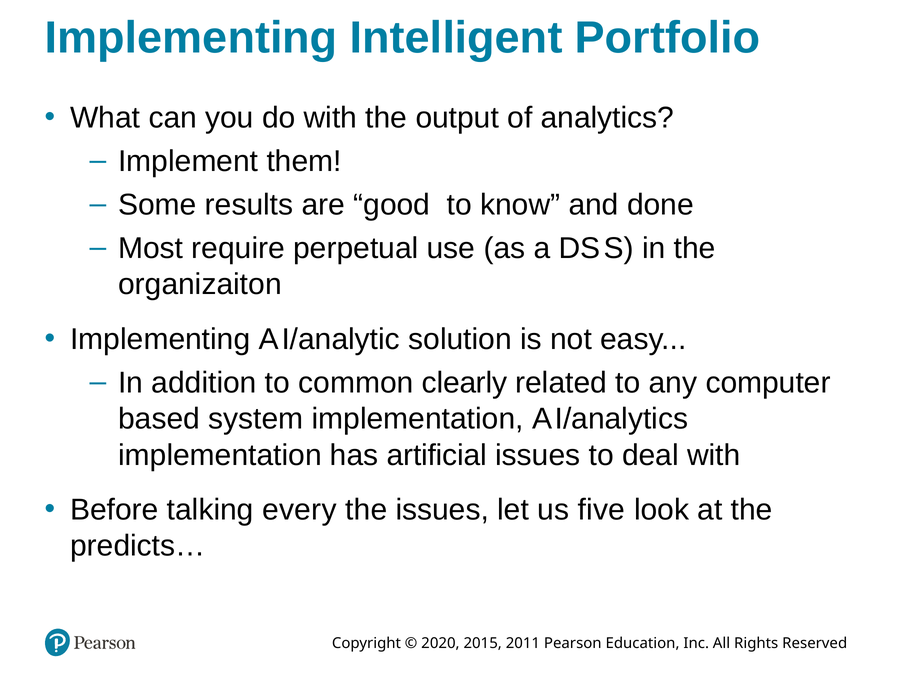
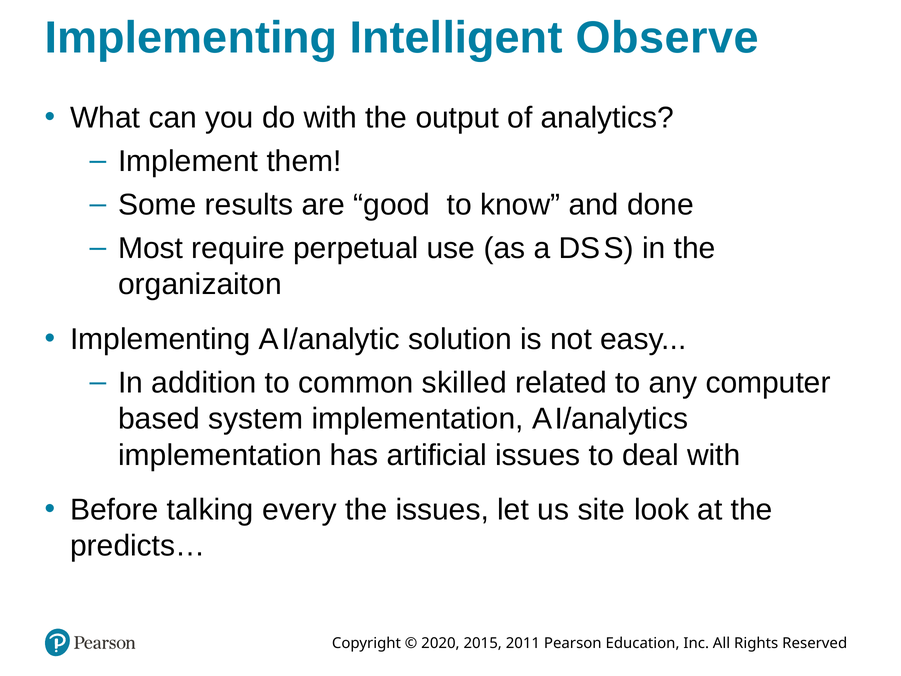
Portfolio: Portfolio -> Observe (667, 38)
clearly: clearly -> skilled (464, 383)
five: five -> site (601, 510)
